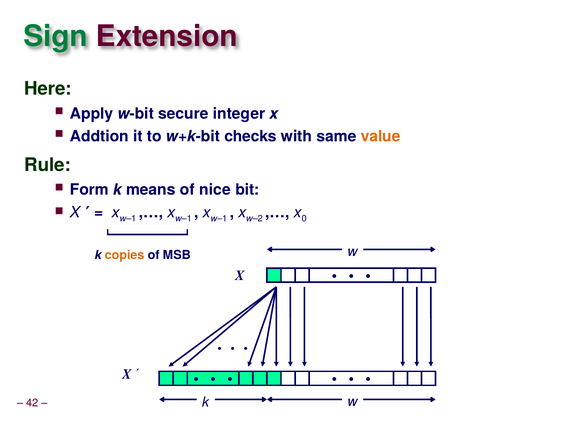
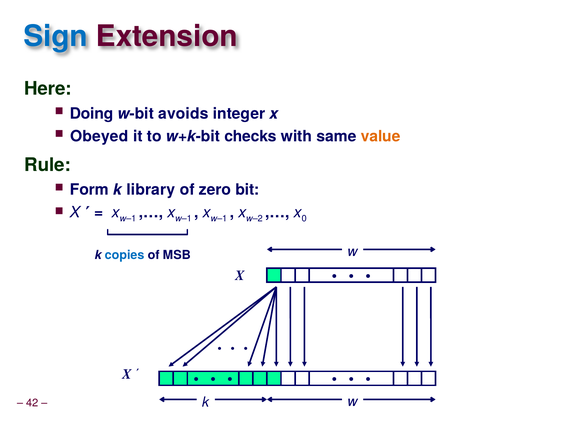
Sign colour: green -> blue (56, 36)
Apply: Apply -> Doing (92, 113)
secure: secure -> avoids (183, 113)
Addtion: Addtion -> Obeyed (99, 136)
means: means -> library (151, 189)
nice: nice -> zero (215, 189)
copies colour: orange -> blue (125, 255)
